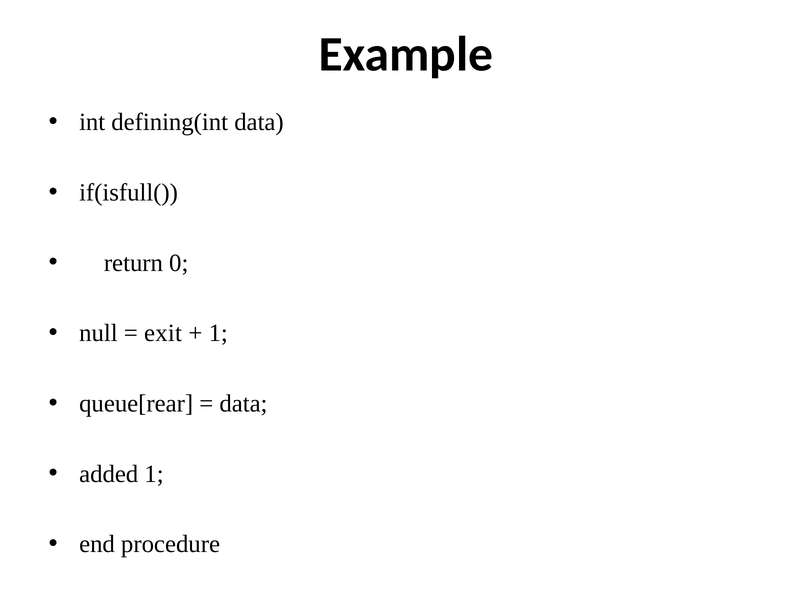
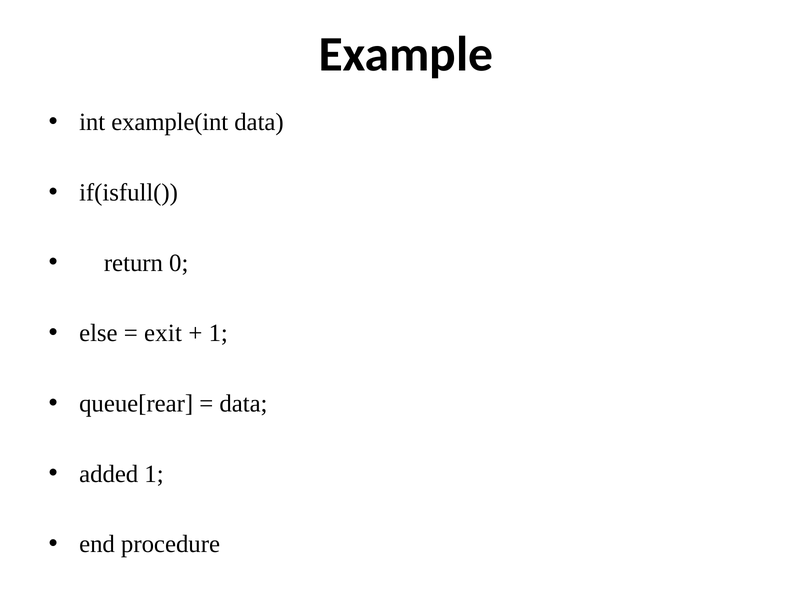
defining(int: defining(int -> example(int (170, 122)
null: null -> else (98, 333)
